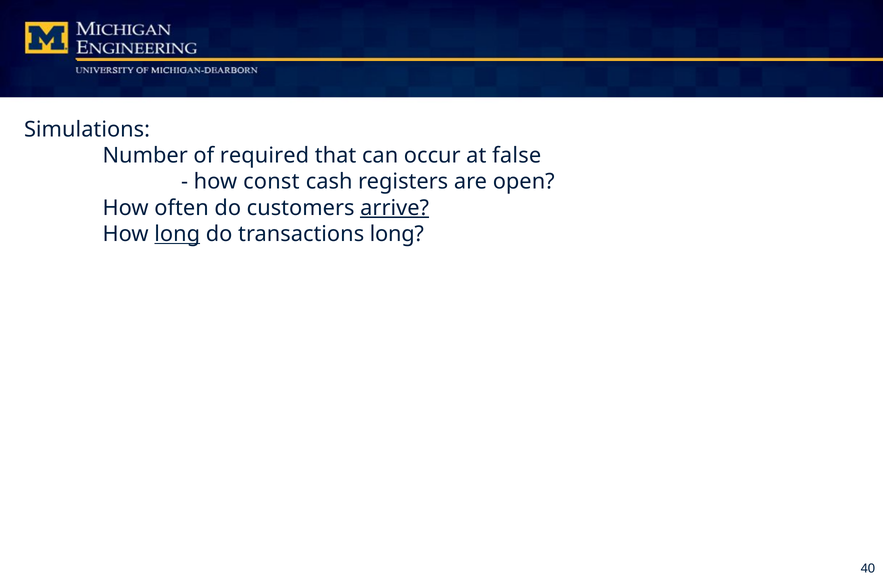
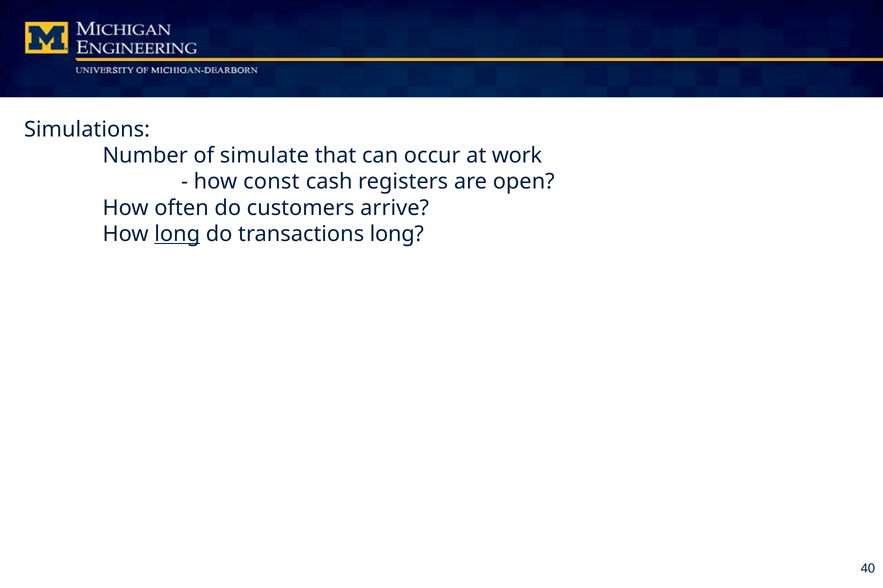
required: required -> simulate (264, 156)
false: false -> work (517, 156)
arrive underline: present -> none (395, 208)
